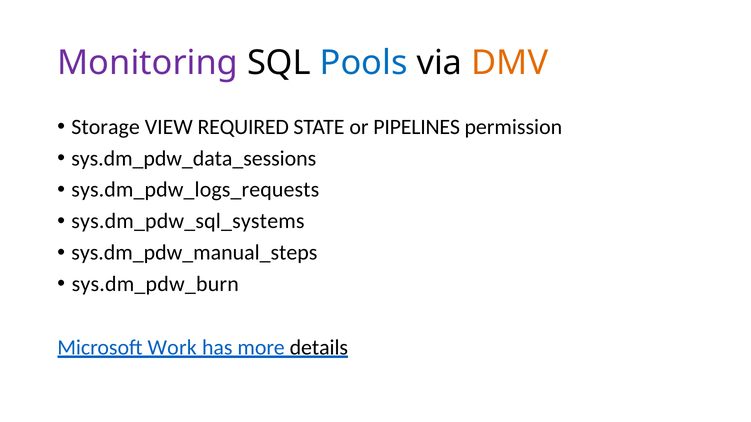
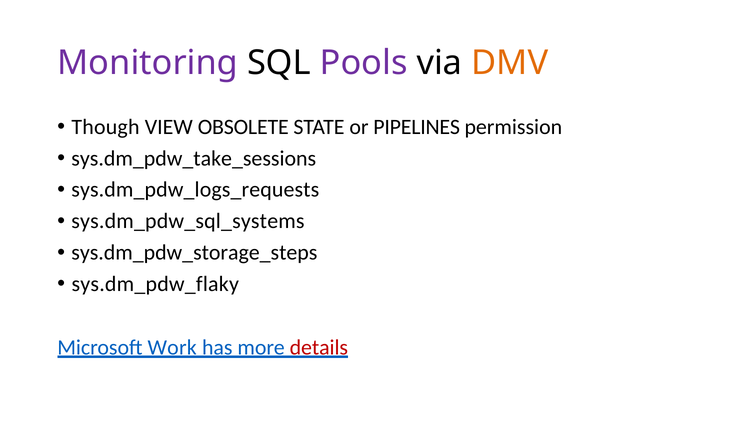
Pools colour: blue -> purple (364, 63)
Storage: Storage -> Though (105, 127)
REQUIRED: REQUIRED -> OBSOLETE (243, 127)
sys.dm_pdw_data_sessions: sys.dm_pdw_data_sessions -> sys.dm_pdw_take_sessions (194, 158)
sys.dm_pdw_manual_steps: sys.dm_pdw_manual_steps -> sys.dm_pdw_storage_steps (194, 253)
sys.dm_pdw_burn: sys.dm_pdw_burn -> sys.dm_pdw_flaky (155, 284)
details colour: black -> red (319, 348)
